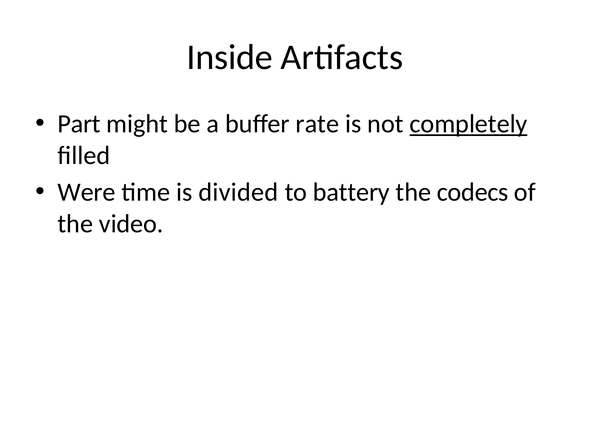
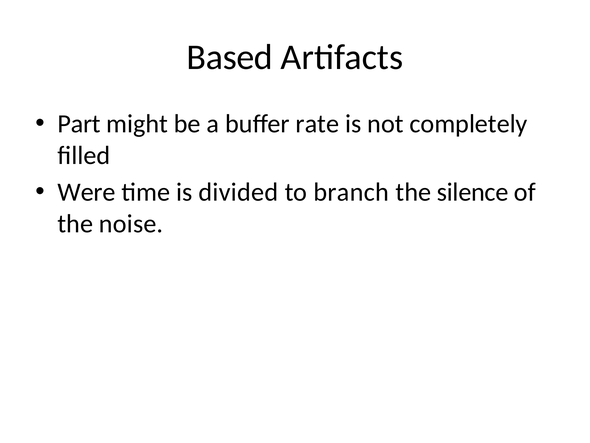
Inside: Inside -> Based (230, 57)
completely underline: present -> none (469, 124)
battery: battery -> branch (351, 192)
codecs: codecs -> silence (473, 192)
video: video -> noise (131, 223)
